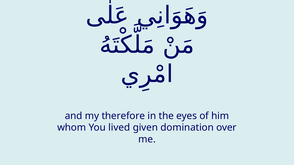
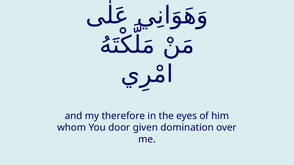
lived: lived -> door (119, 128)
